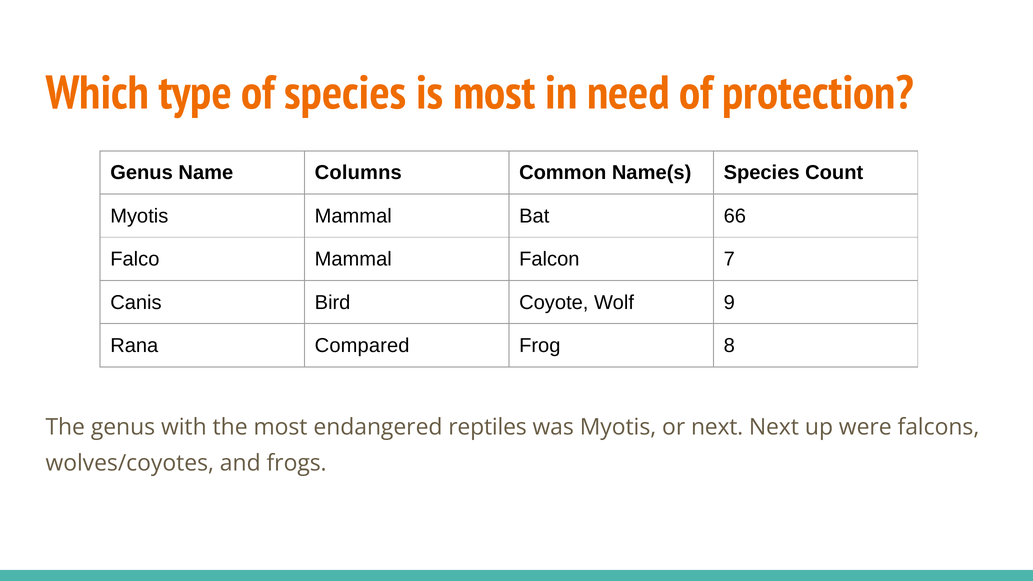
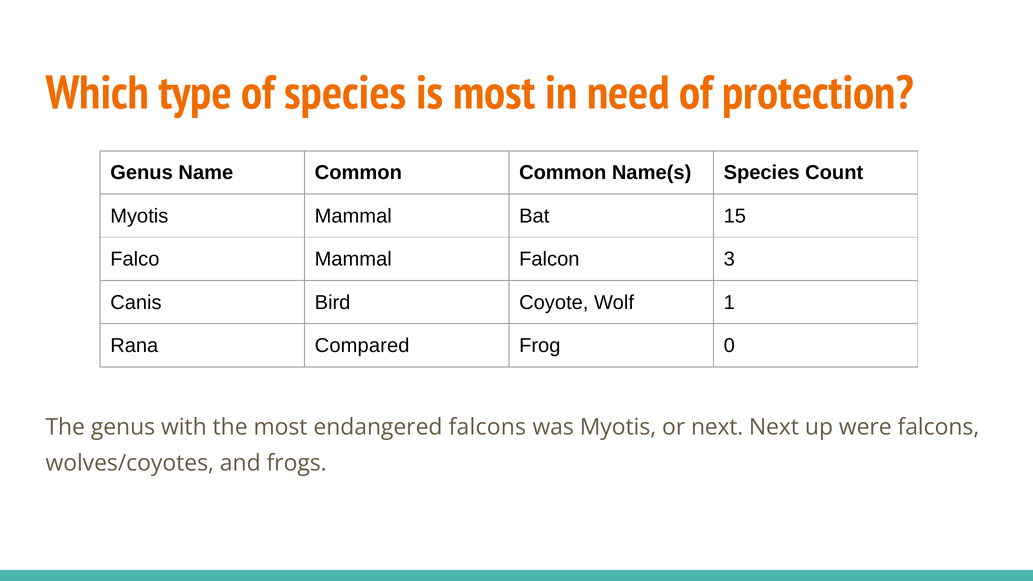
Name Columns: Columns -> Common (358, 173)
66: 66 -> 15 (735, 216)
7: 7 -> 3 (729, 259)
9: 9 -> 1 (729, 302)
8: 8 -> 0 (729, 346)
endangered reptiles: reptiles -> falcons (487, 427)
